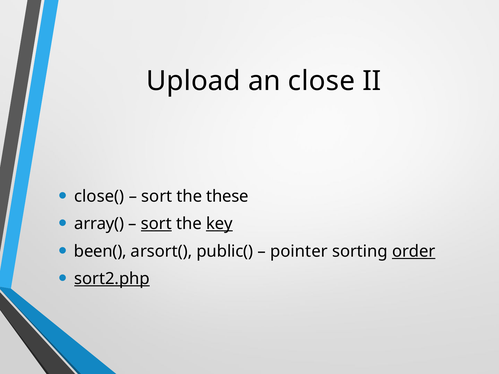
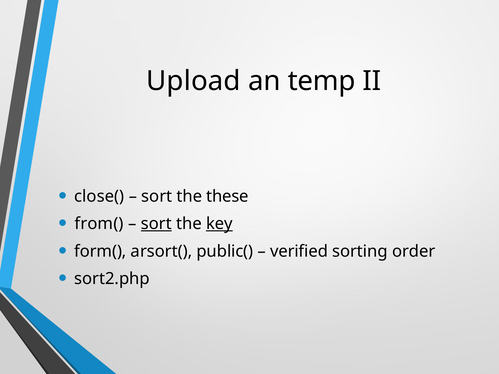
close: close -> temp (322, 81)
array(: array( -> from( (99, 224)
been(: been( -> form( (100, 251)
pointer: pointer -> verified (299, 251)
order underline: present -> none (414, 251)
sort2.php underline: present -> none (112, 279)
